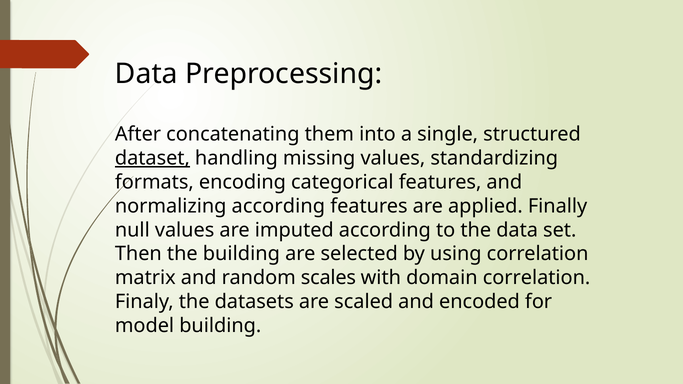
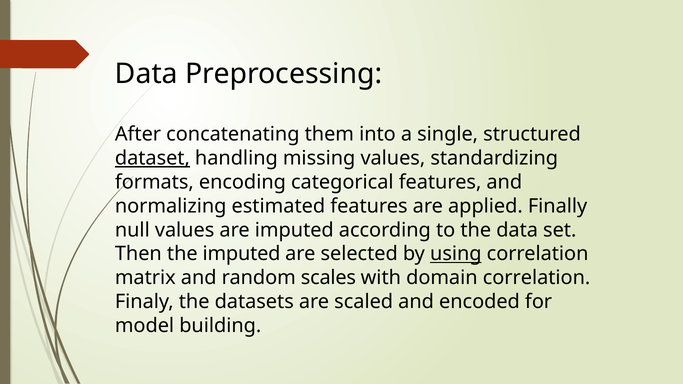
normalizing according: according -> estimated (278, 206)
the building: building -> imputed (242, 254)
using underline: none -> present (456, 254)
